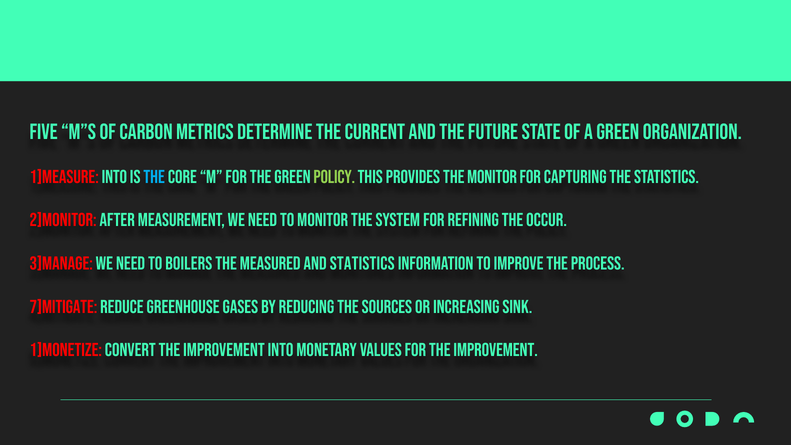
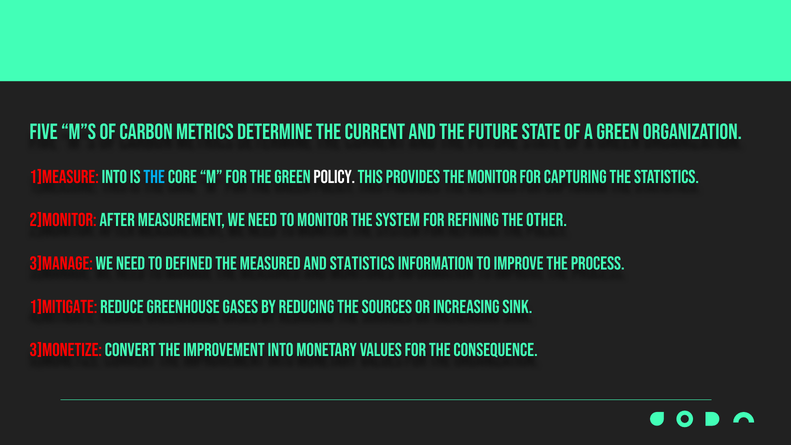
policy colour: light green -> white (334, 177)
occur: occur -> other (547, 220)
boilers: boilers -> defined (189, 263)
7]Mitigate: 7]Mitigate -> 1]Mitigate (63, 307)
1]Monetize: 1]Monetize -> 3]Monetize (66, 350)
for the improvement: improvement -> consequence (496, 350)
